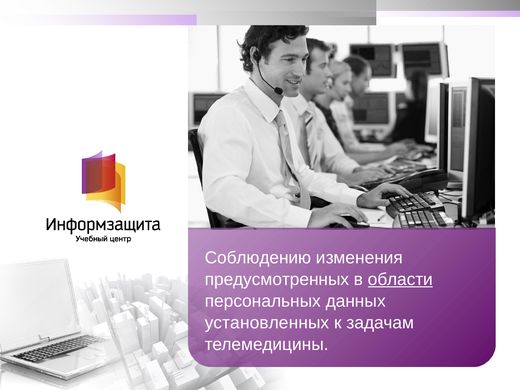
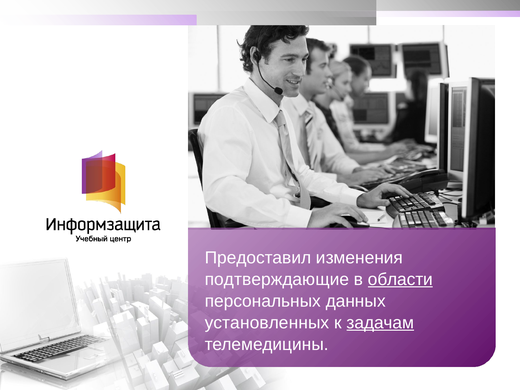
Соблюдению: Соблюдению -> Предоставил (258, 258)
предусмотренных: предусмотренных -> подтверждающие (277, 279)
задачам underline: none -> present (380, 323)
